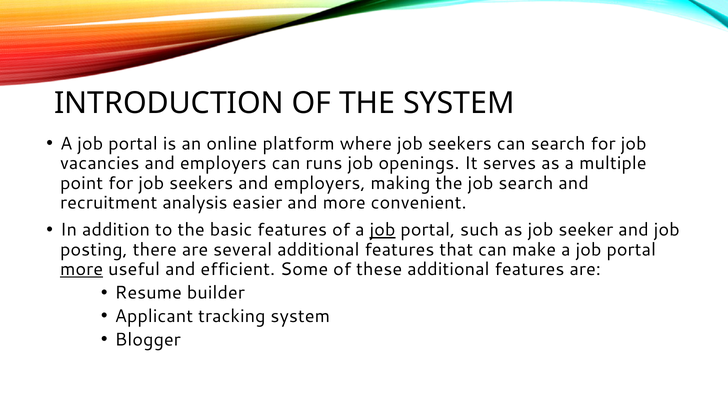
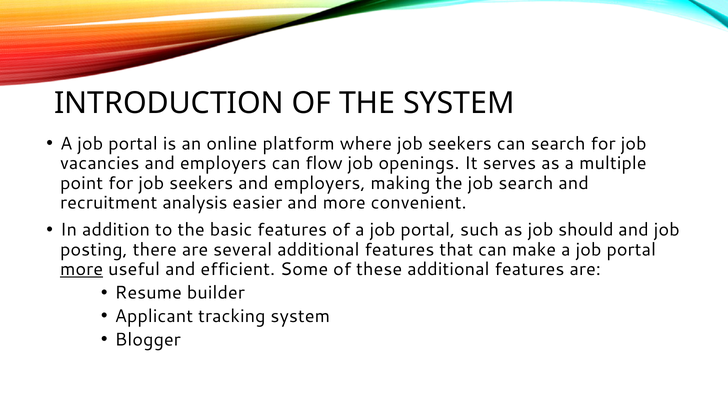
runs: runs -> flow (324, 163)
job underline: present -> none (382, 230)
seeker: seeker -> should (586, 230)
